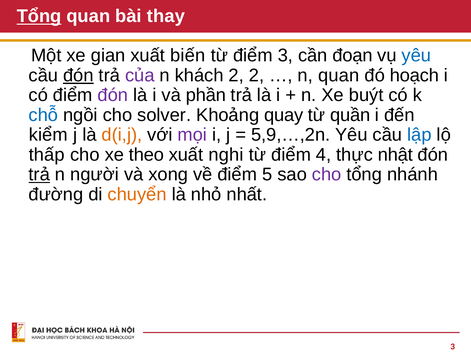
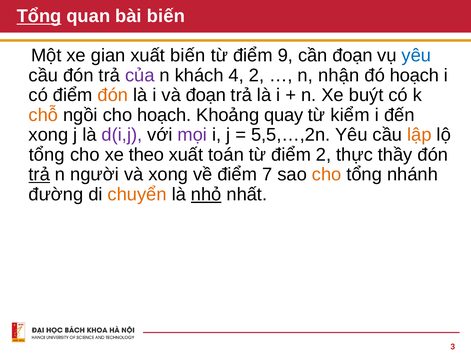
bài thay: thay -> biến (166, 16)
điểm 3: 3 -> 9 (285, 55)
đón underline: present -> none (78, 75)
khách 2: 2 -> 4 (236, 75)
n quan: quan -> nhận (339, 75)
đón colour: purple -> orange (113, 95)
và phần: phần -> đoạn (206, 95)
chỗ colour: blue -> orange (43, 115)
cho solver: solver -> hoạch (164, 115)
quần: quần -> kiểm (350, 115)
kiểm: kiểm -> xong (48, 135)
d(i,j colour: orange -> purple (122, 135)
5,9,…,2n: 5,9,…,2n -> 5,5,…,2n (291, 135)
lập colour: blue -> orange (419, 135)
thấp: thấp -> tổng (47, 154)
nghi: nghi -> toán (226, 154)
điểm 4: 4 -> 2 (324, 154)
nhật: nhật -> thầy (395, 154)
5: 5 -> 7 (267, 174)
cho colour: purple -> orange (327, 174)
nhỏ underline: none -> present (206, 194)
